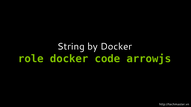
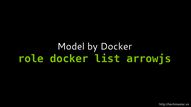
String: String -> Model (71, 47)
code: code -> list (107, 59)
